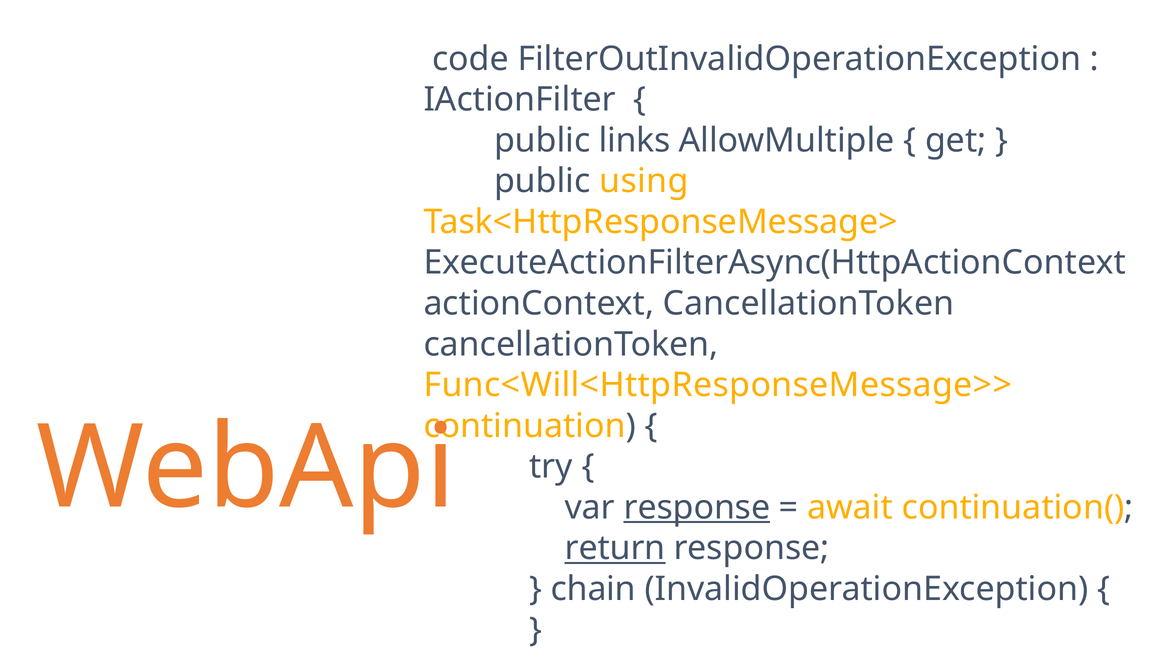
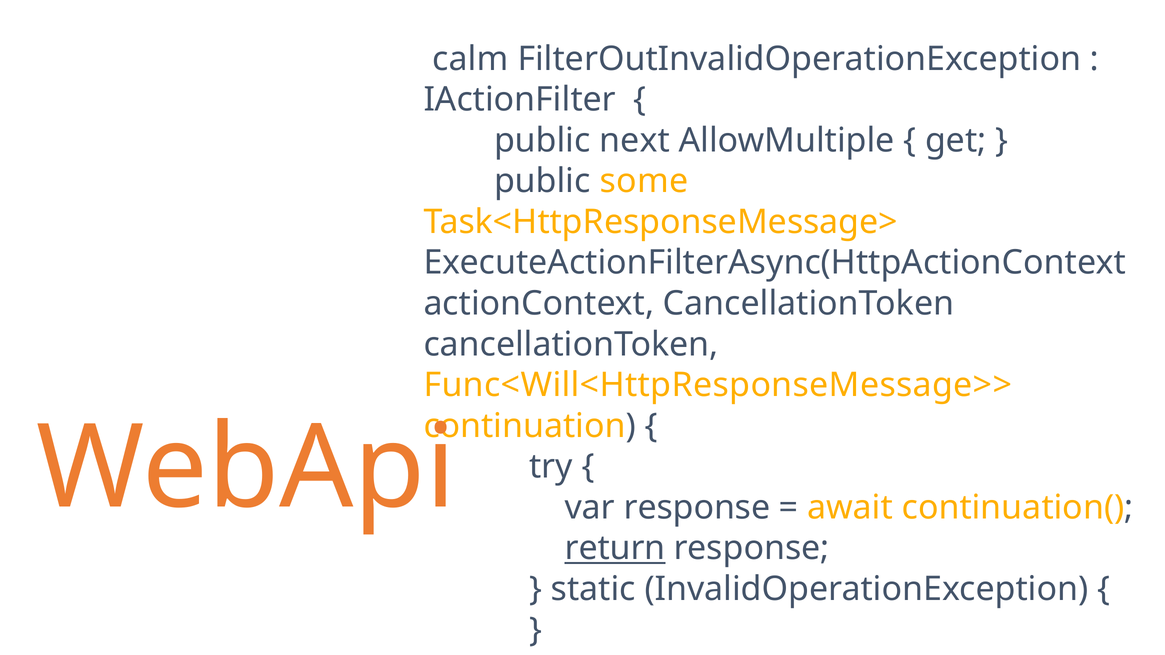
code: code -> calm (470, 59)
links: links -> next (635, 141)
using: using -> some (644, 181)
response underline: present -> none (697, 508)
chain: chain -> static (593, 589)
